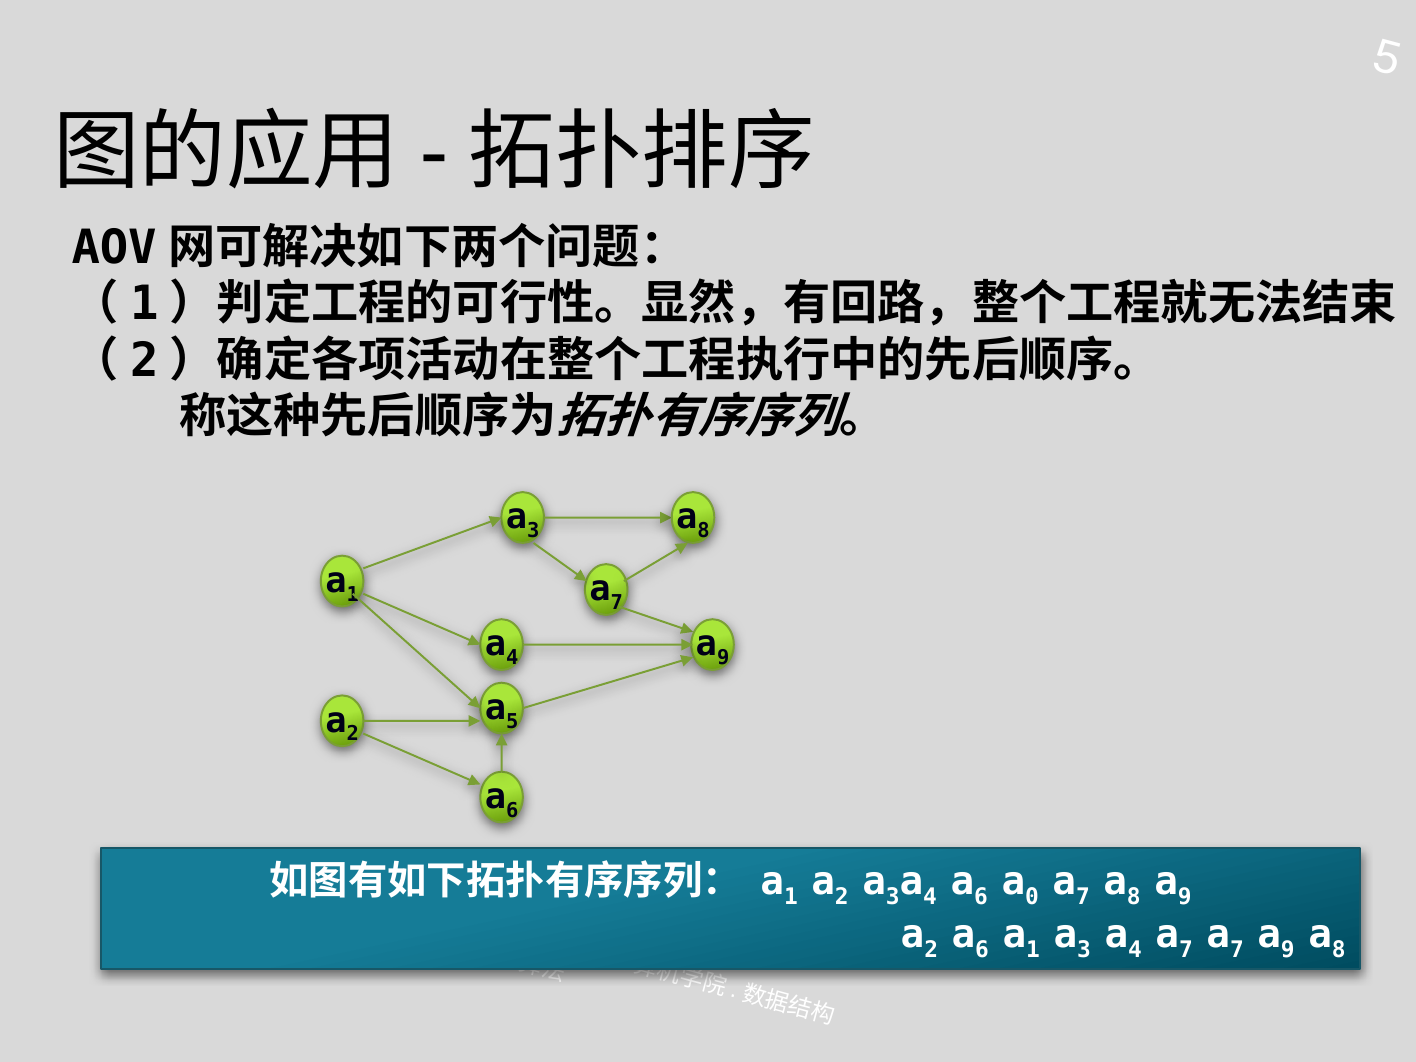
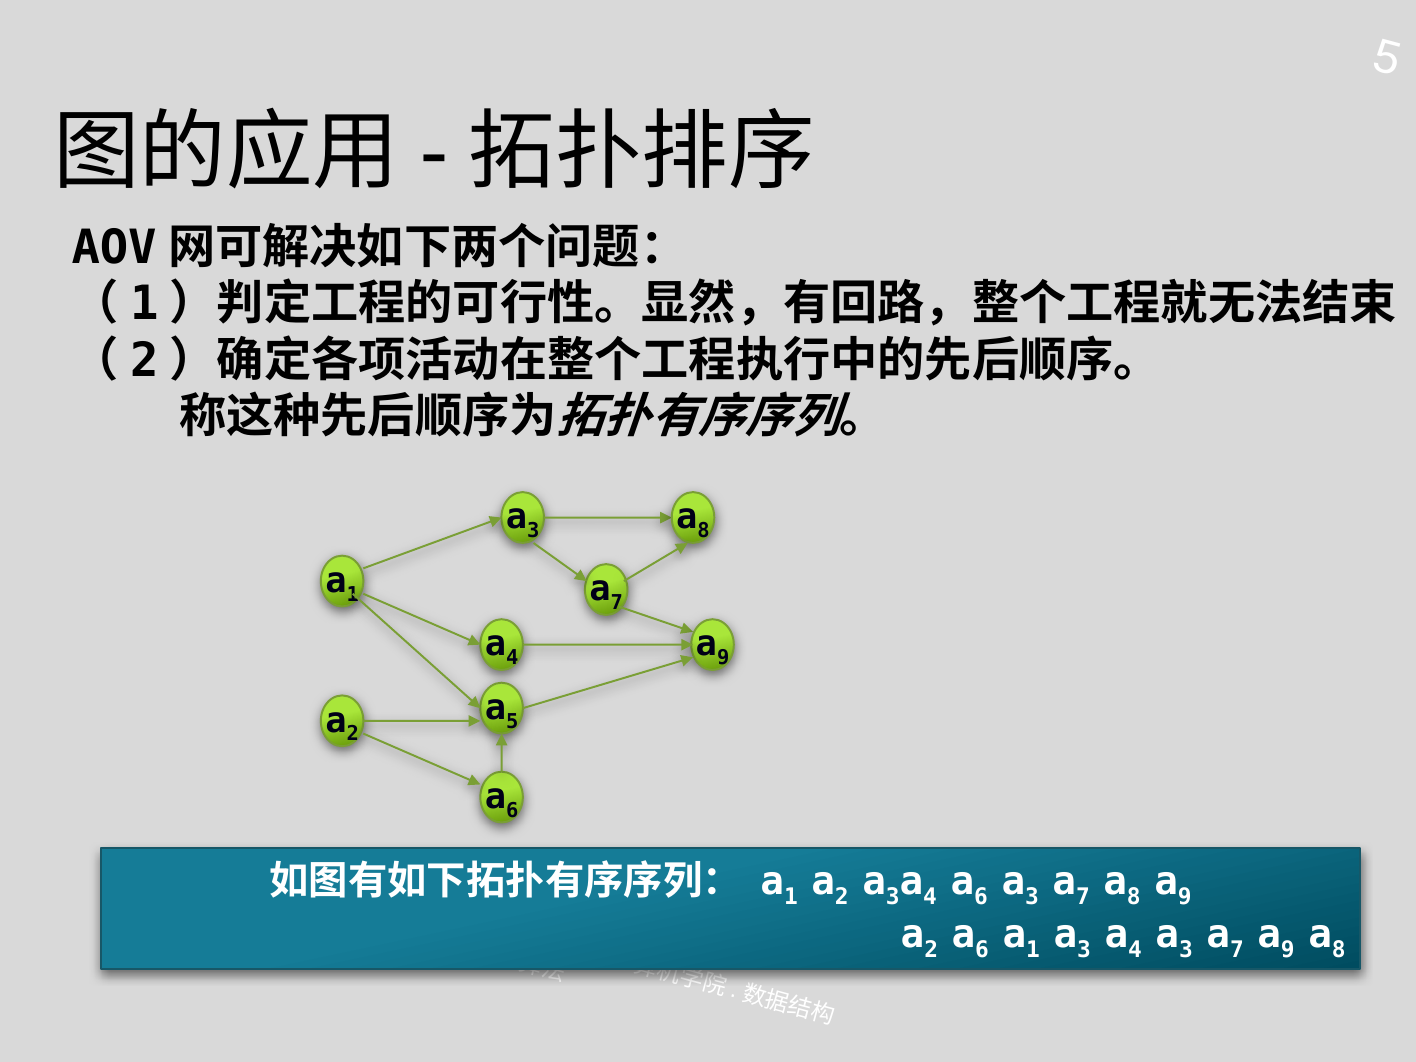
0: 0 -> 3 (1032, 897)
7: 7 -> 3 (1186, 950)
